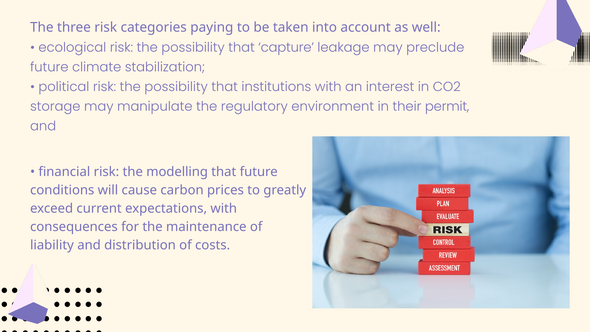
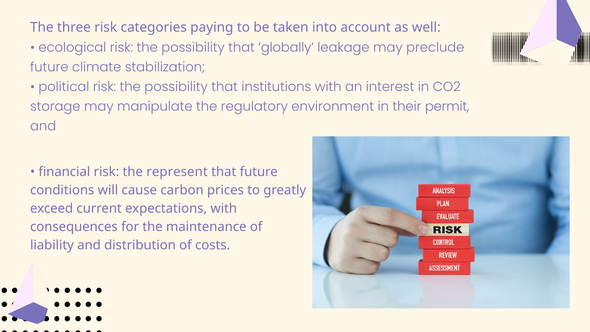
capture: capture -> globally (286, 47)
modelling: modelling -> represent (177, 172)
